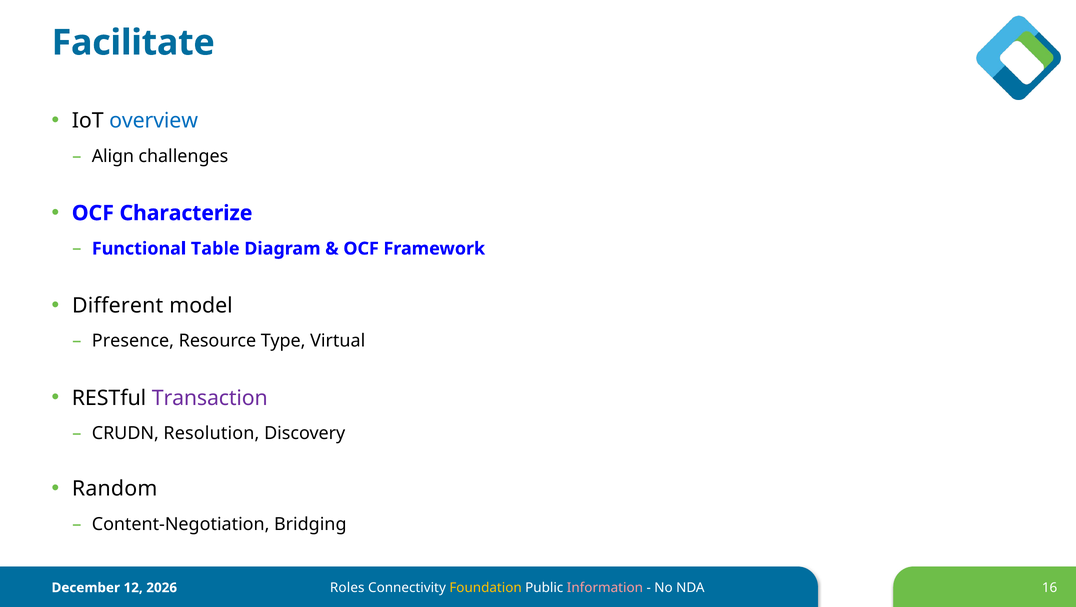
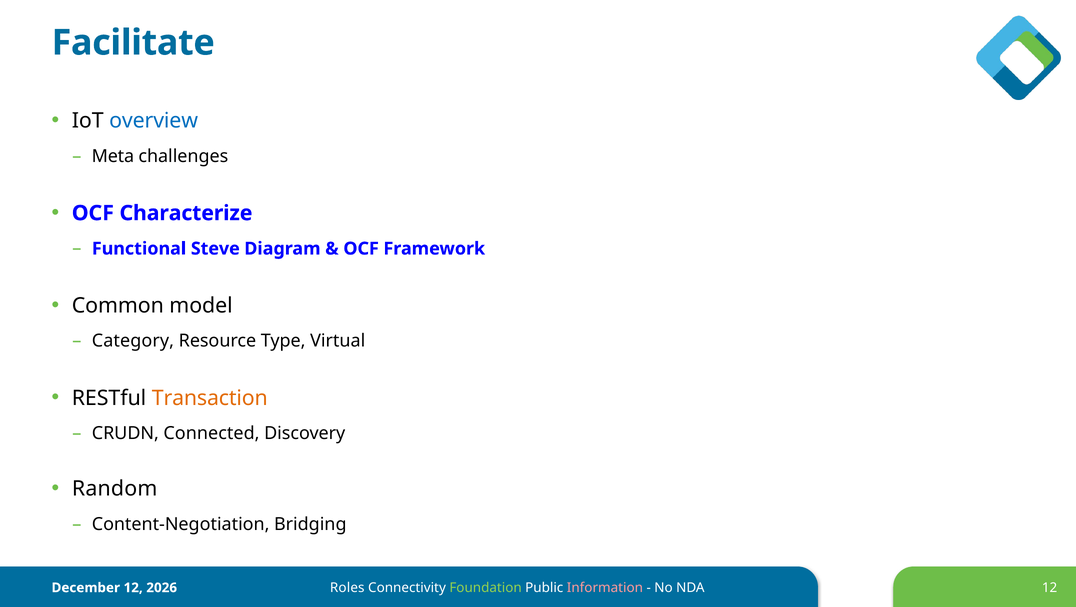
Align: Align -> Meta (113, 156)
Table: Table -> Steve (215, 249)
Different: Different -> Common (118, 305)
Presence: Presence -> Category (133, 341)
Transaction colour: purple -> orange (210, 398)
Resolution: Resolution -> Connected (212, 433)
Foundation colour: yellow -> light green (486, 588)
16: 16 -> 12 (1050, 588)
